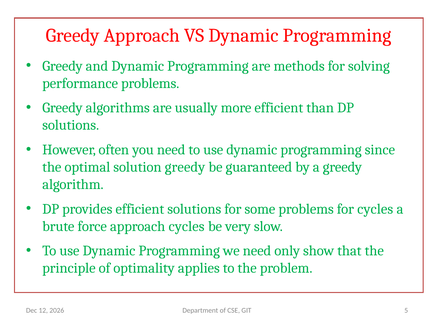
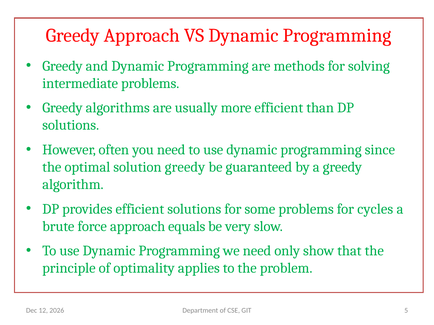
performance: performance -> intermediate (80, 83)
approach cycles: cycles -> equals (187, 227)
